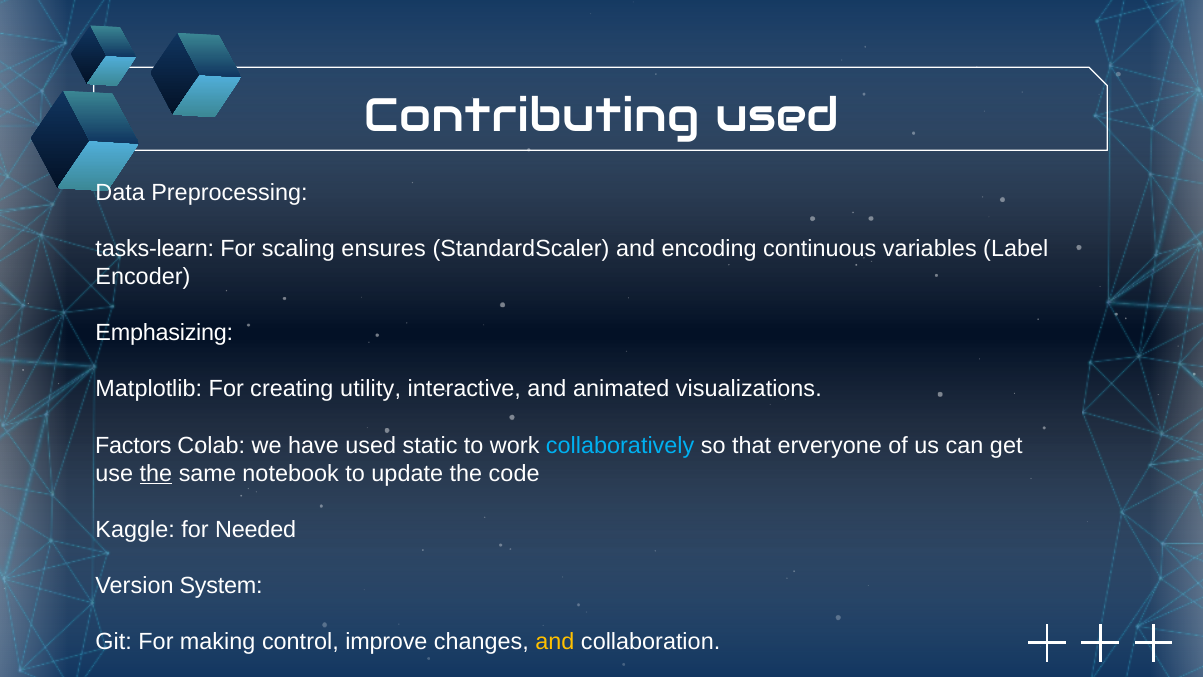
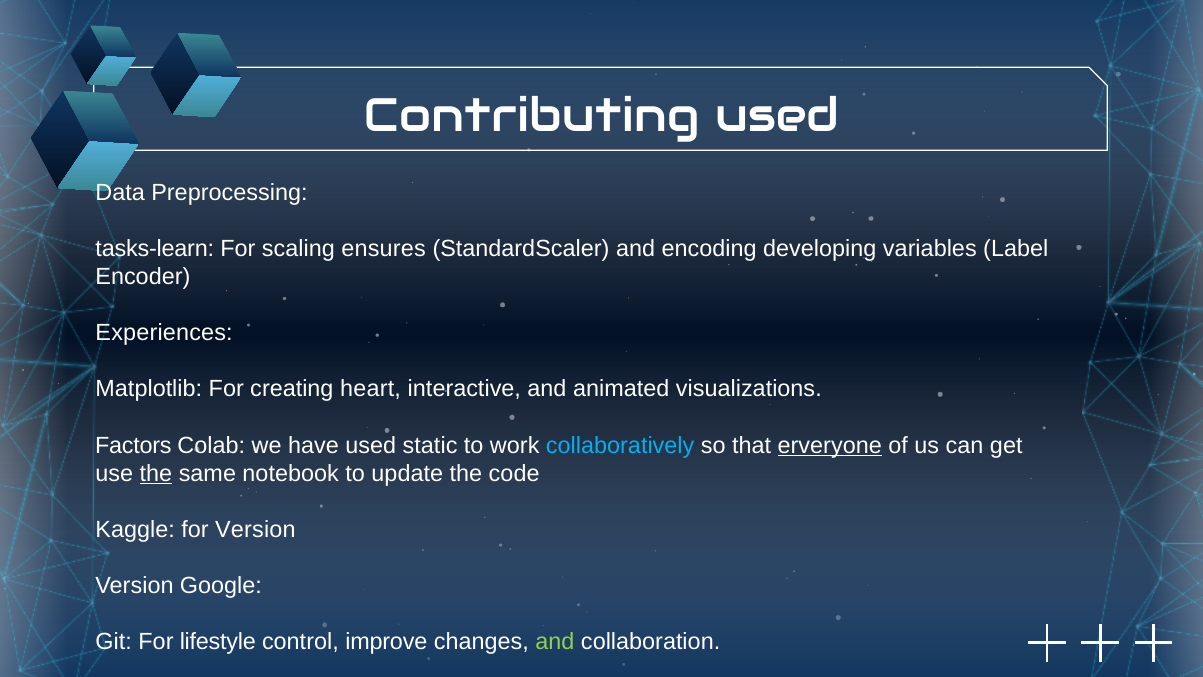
continuous: continuous -> developing (820, 249)
Emphasizing: Emphasizing -> Experiences (164, 333)
utility: utility -> heart (371, 389)
erveryone underline: none -> present (830, 445)
for Needed: Needed -> Version (255, 529)
System: System -> Google (221, 586)
making: making -> lifestyle (218, 642)
and colour: yellow -> light green (555, 642)
